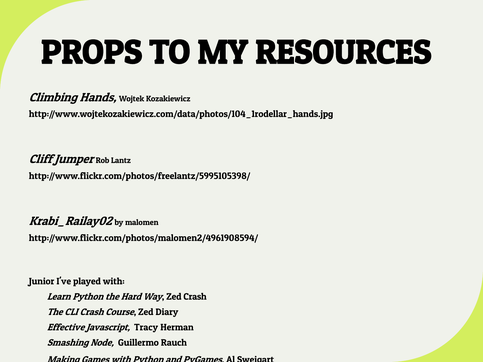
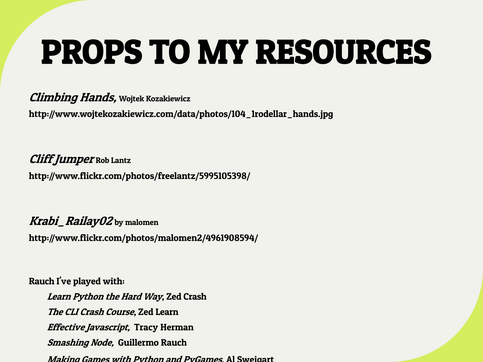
Junior: Junior -> Rauch (42, 282)
Zed Diary: Diary -> Learn (167, 312)
